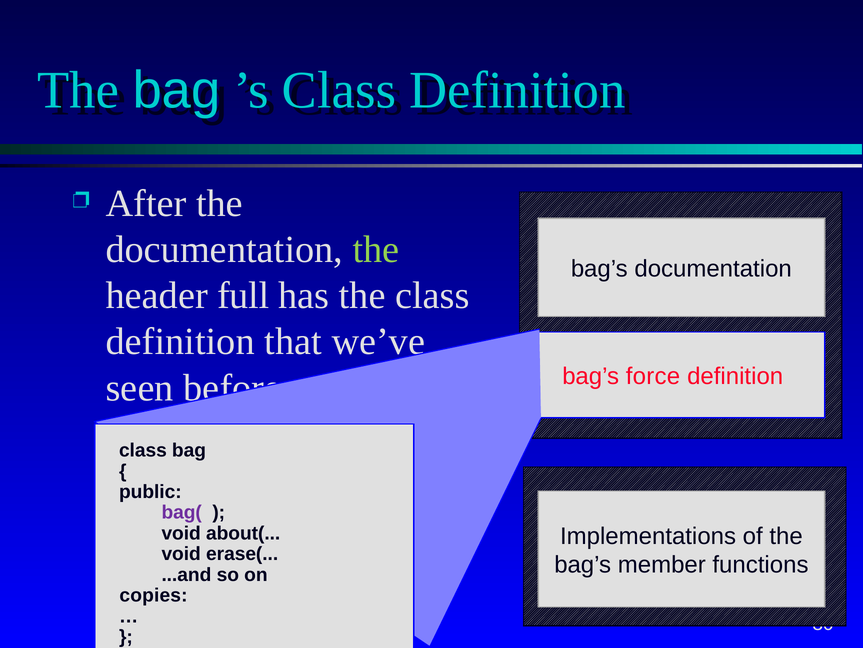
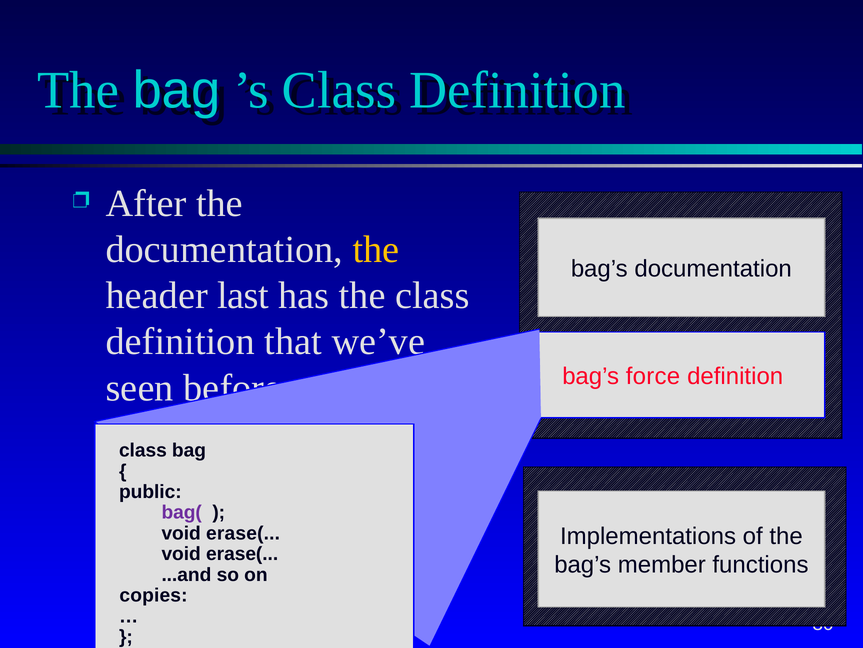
the colour: light green -> yellow (376, 249)
full: full -> last (243, 295)
about(: about( -> erase( (243, 533)
